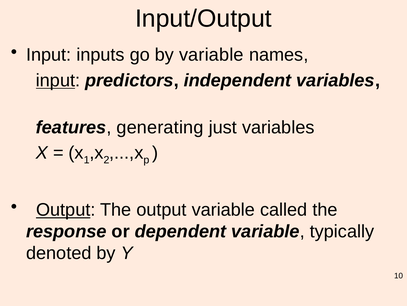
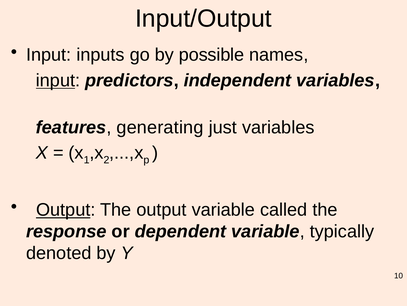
by variable: variable -> possible (212, 55)
